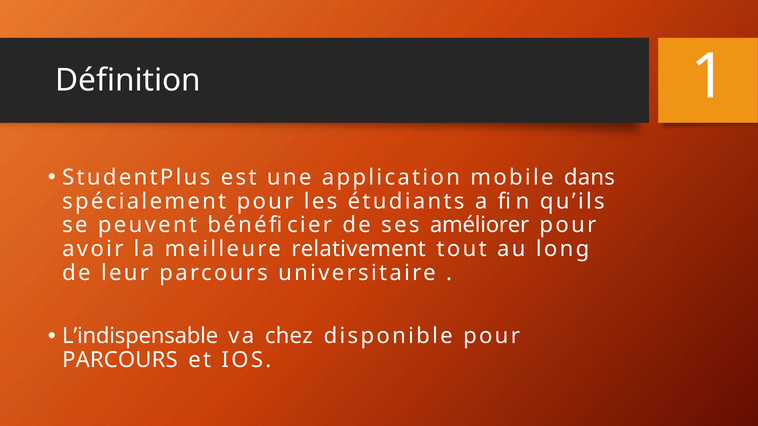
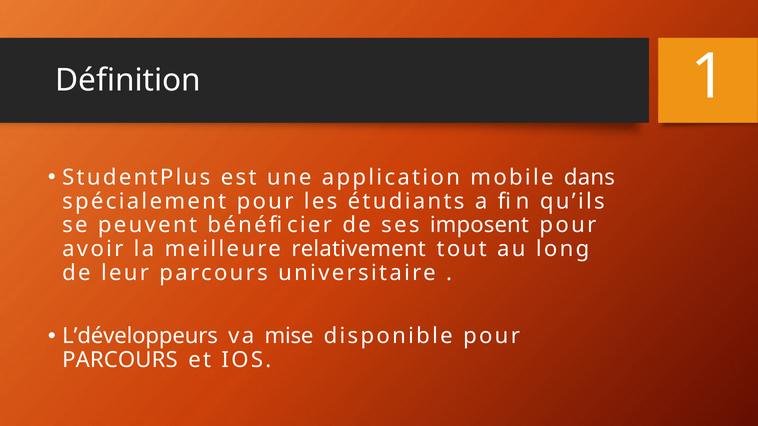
améliorer: améliorer -> imposent (479, 225)
L’indispensable: L’indispensable -> L’développeurs (140, 336)
chez: chez -> mise (289, 336)
